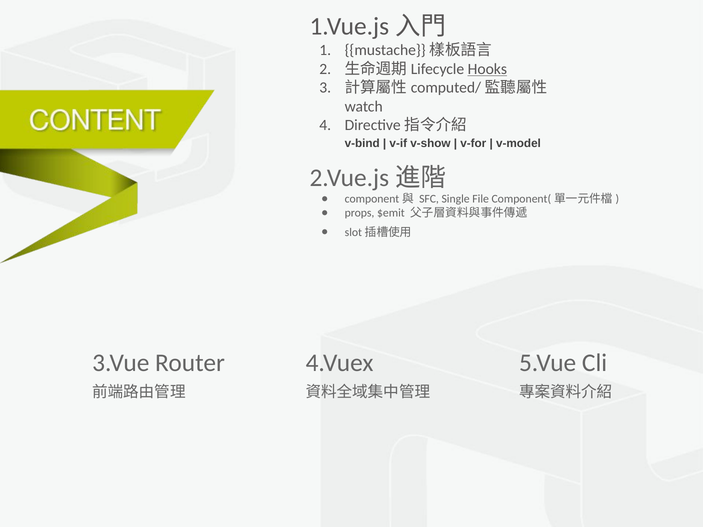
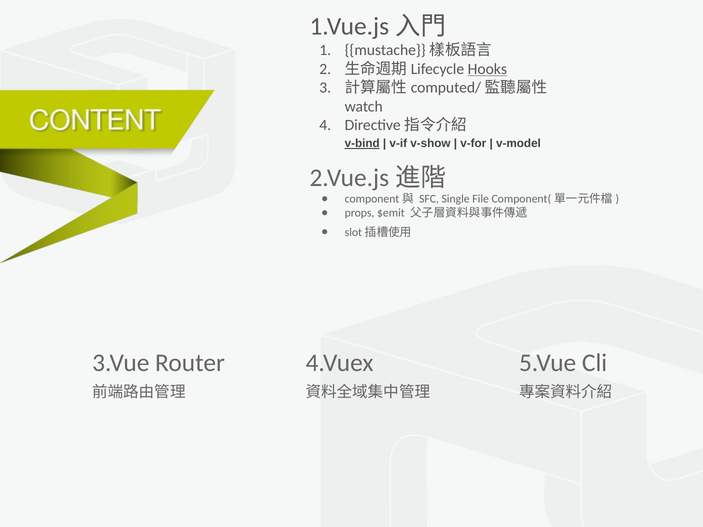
v-bind underline: none -> present (362, 143)
